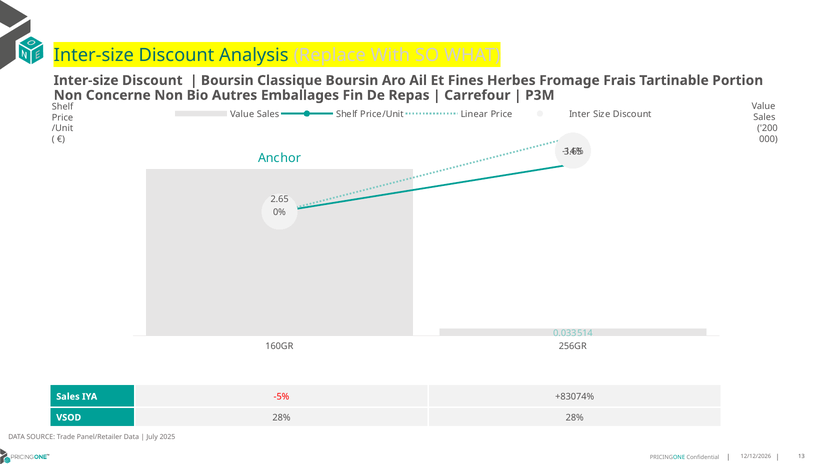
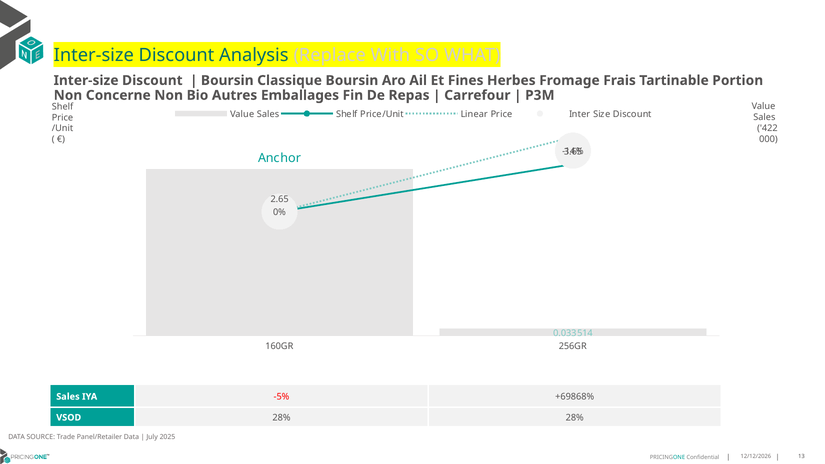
200: 200 -> 422 (767, 128)
+83074%: +83074% -> +69868% (575, 397)
